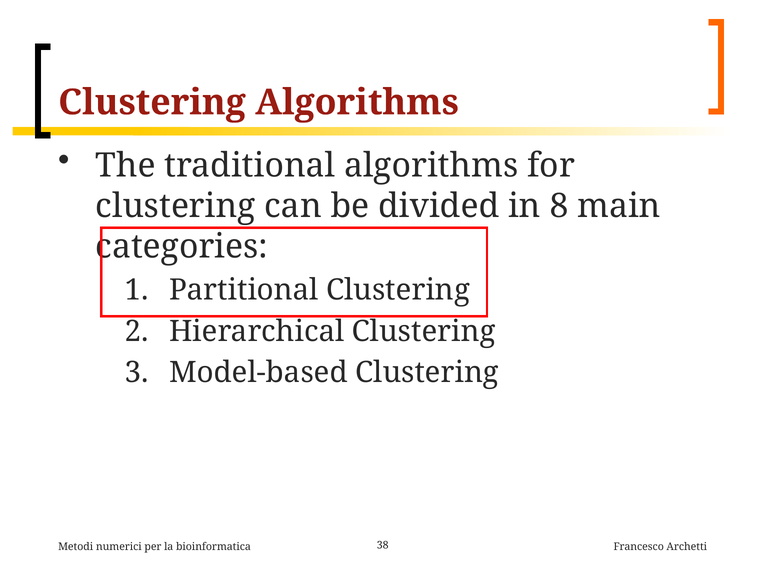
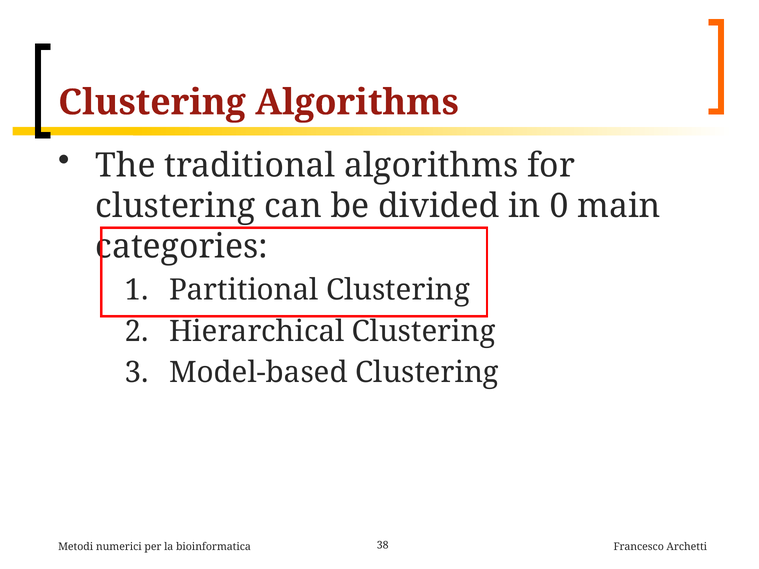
8: 8 -> 0 (559, 206)
